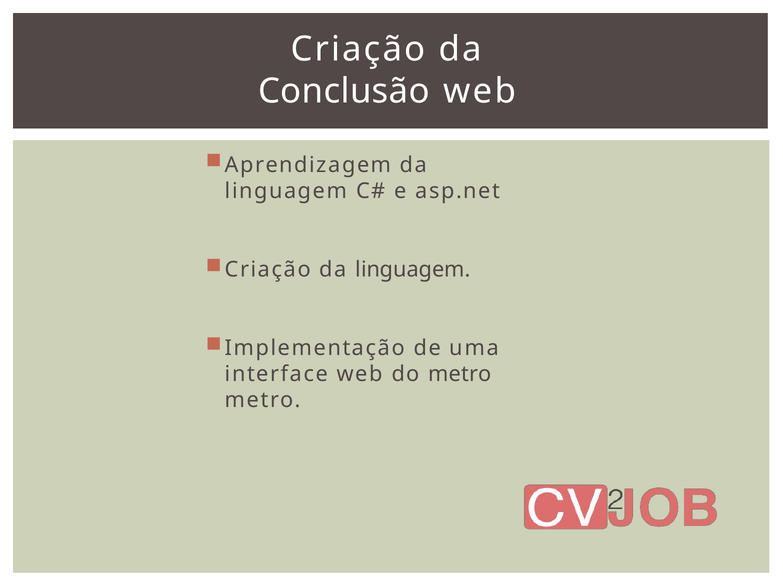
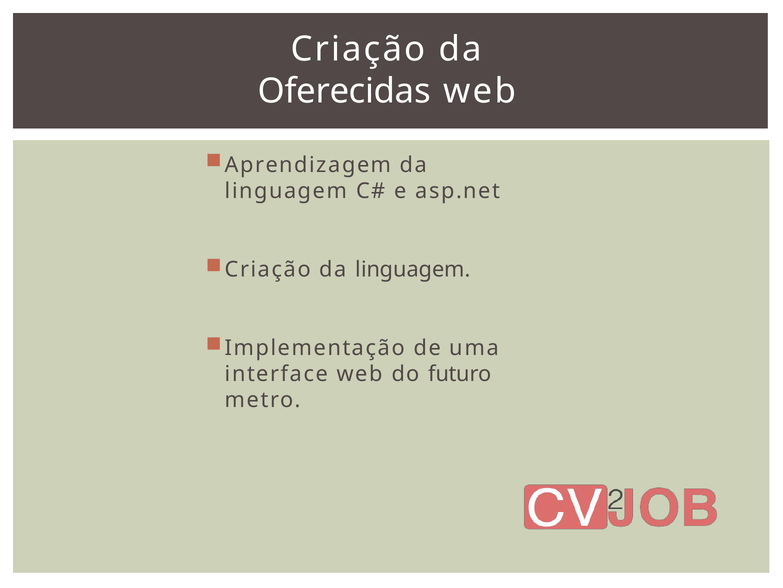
Conclusão: Conclusão -> Oferecidas (344, 91)
do metro: metro -> futuro (460, 373)
